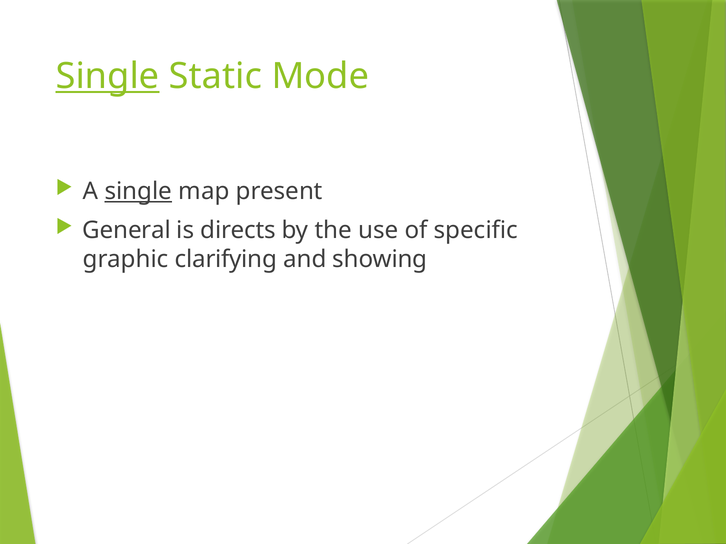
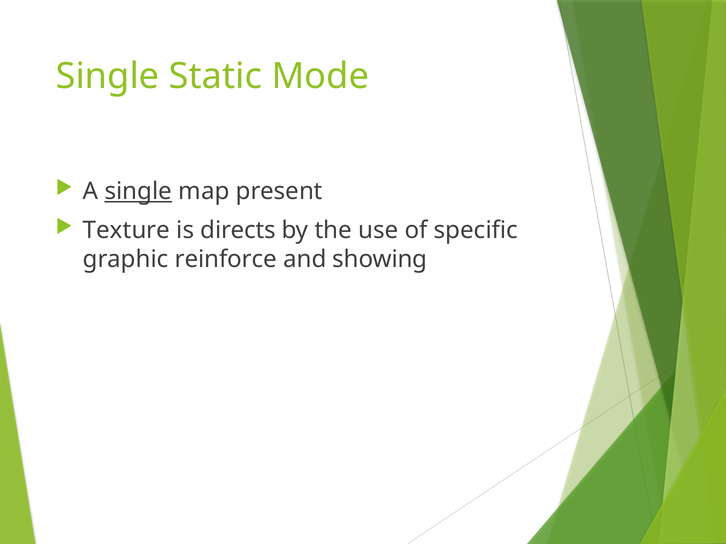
Single underline: present -> none (108, 76)
General: General -> Texture (127, 231)
clarifying: clarifying -> reinforce (226, 260)
